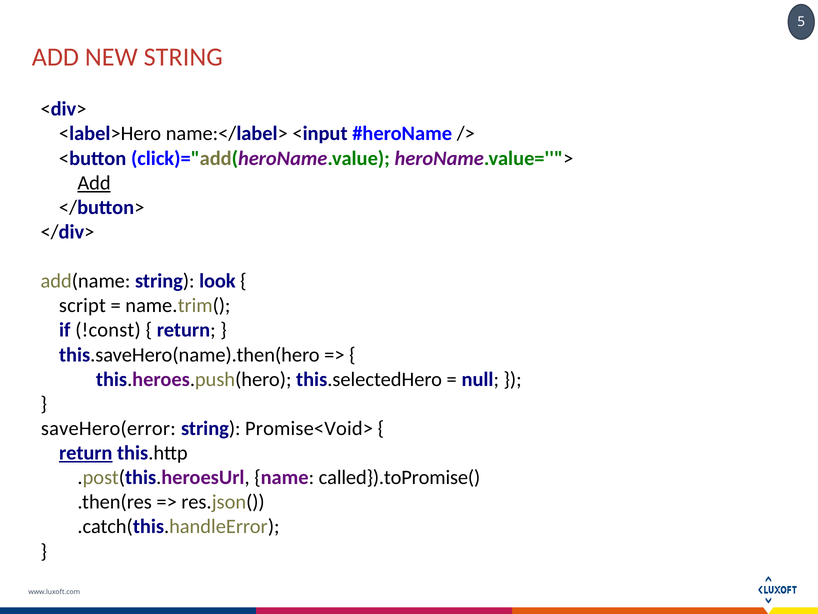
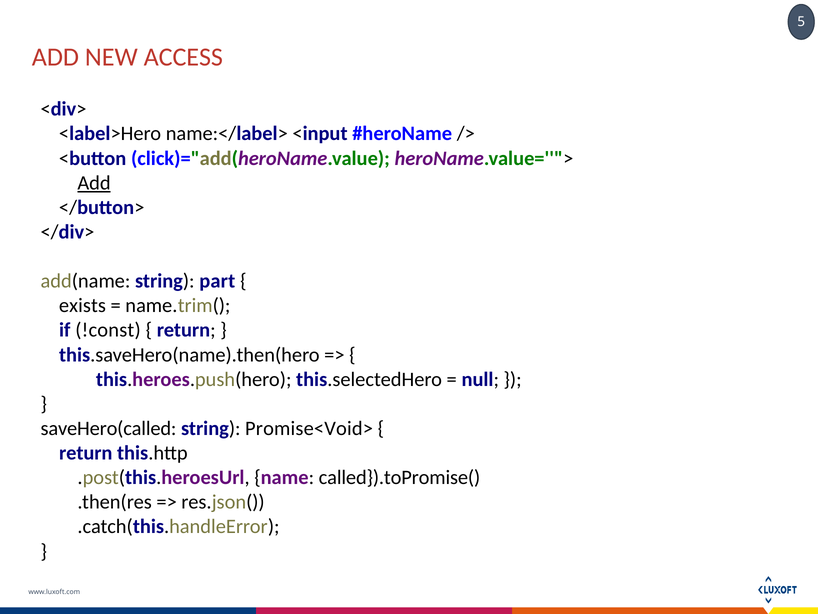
NEW STRING: STRING -> ACCESS (183, 57)
look: look -> part (217, 281)
script: script -> exists (82, 305)
saveHero(error: saveHero(error -> saveHero(called (109, 428)
return underline: present -> none (86, 453)
